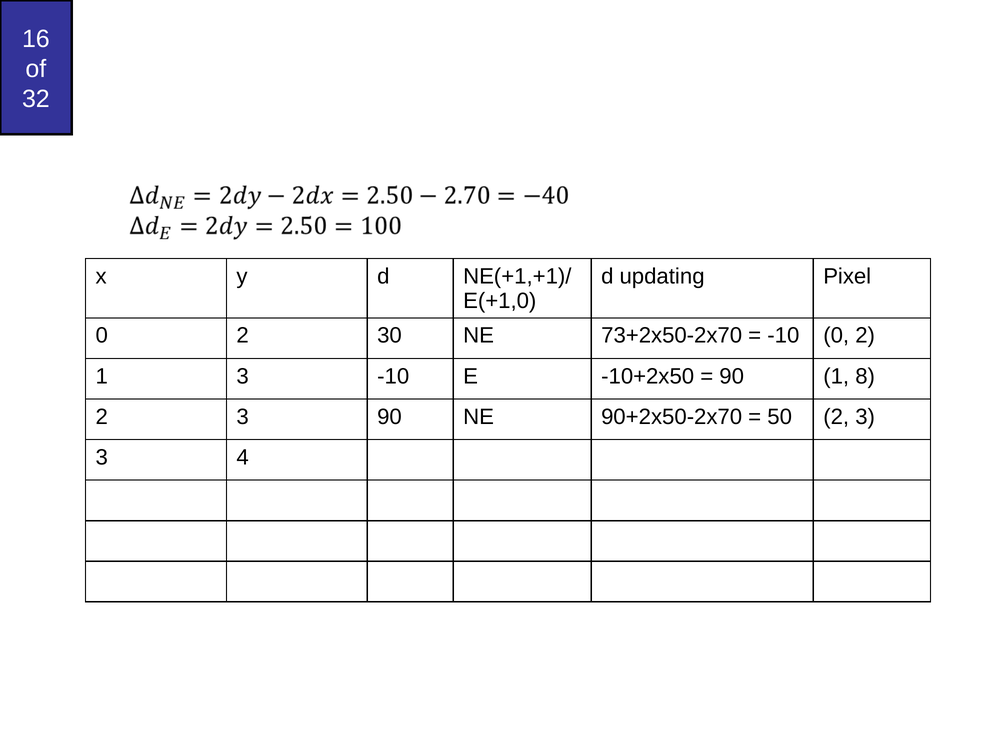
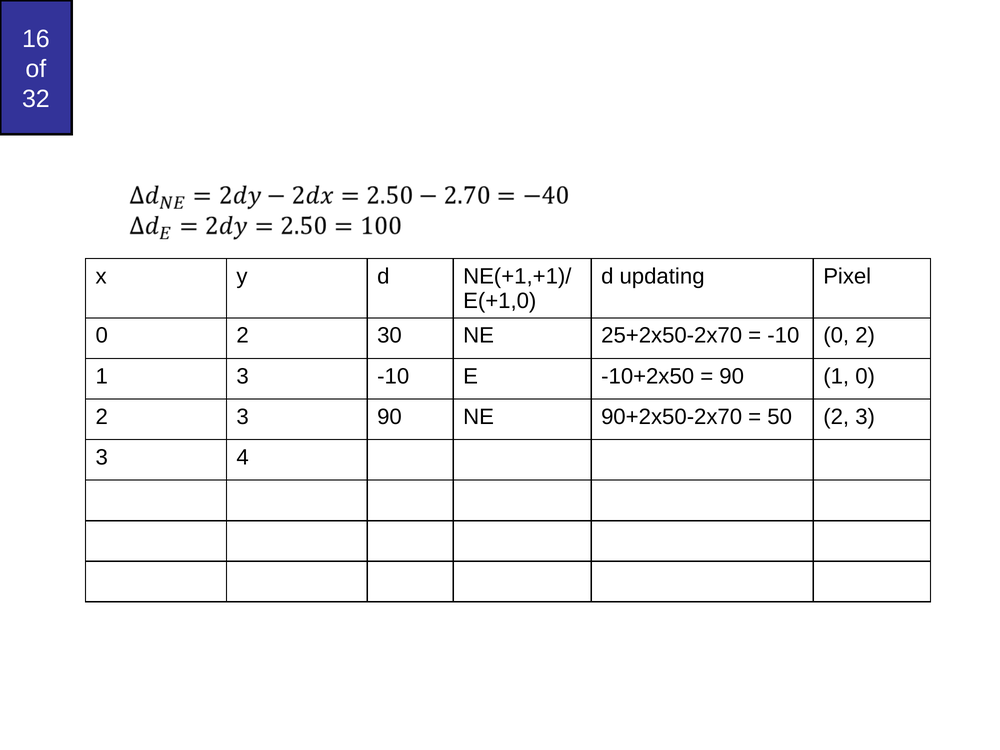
73+2x50-2x70: 73+2x50-2x70 -> 25+2x50-2x70 (672, 336)
1 8: 8 -> 0 (865, 376)
